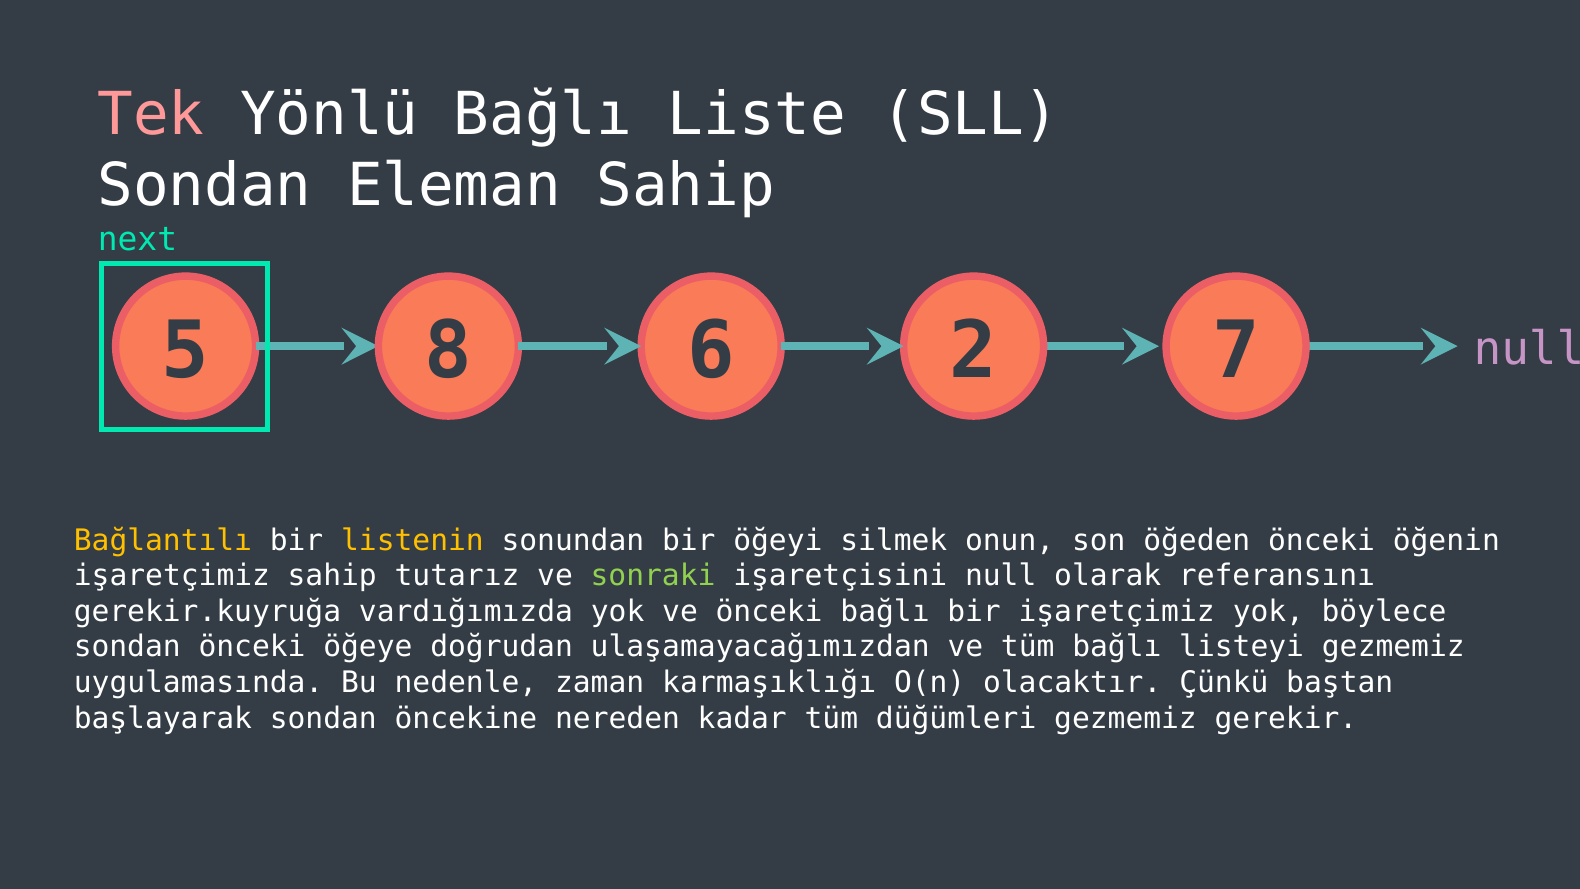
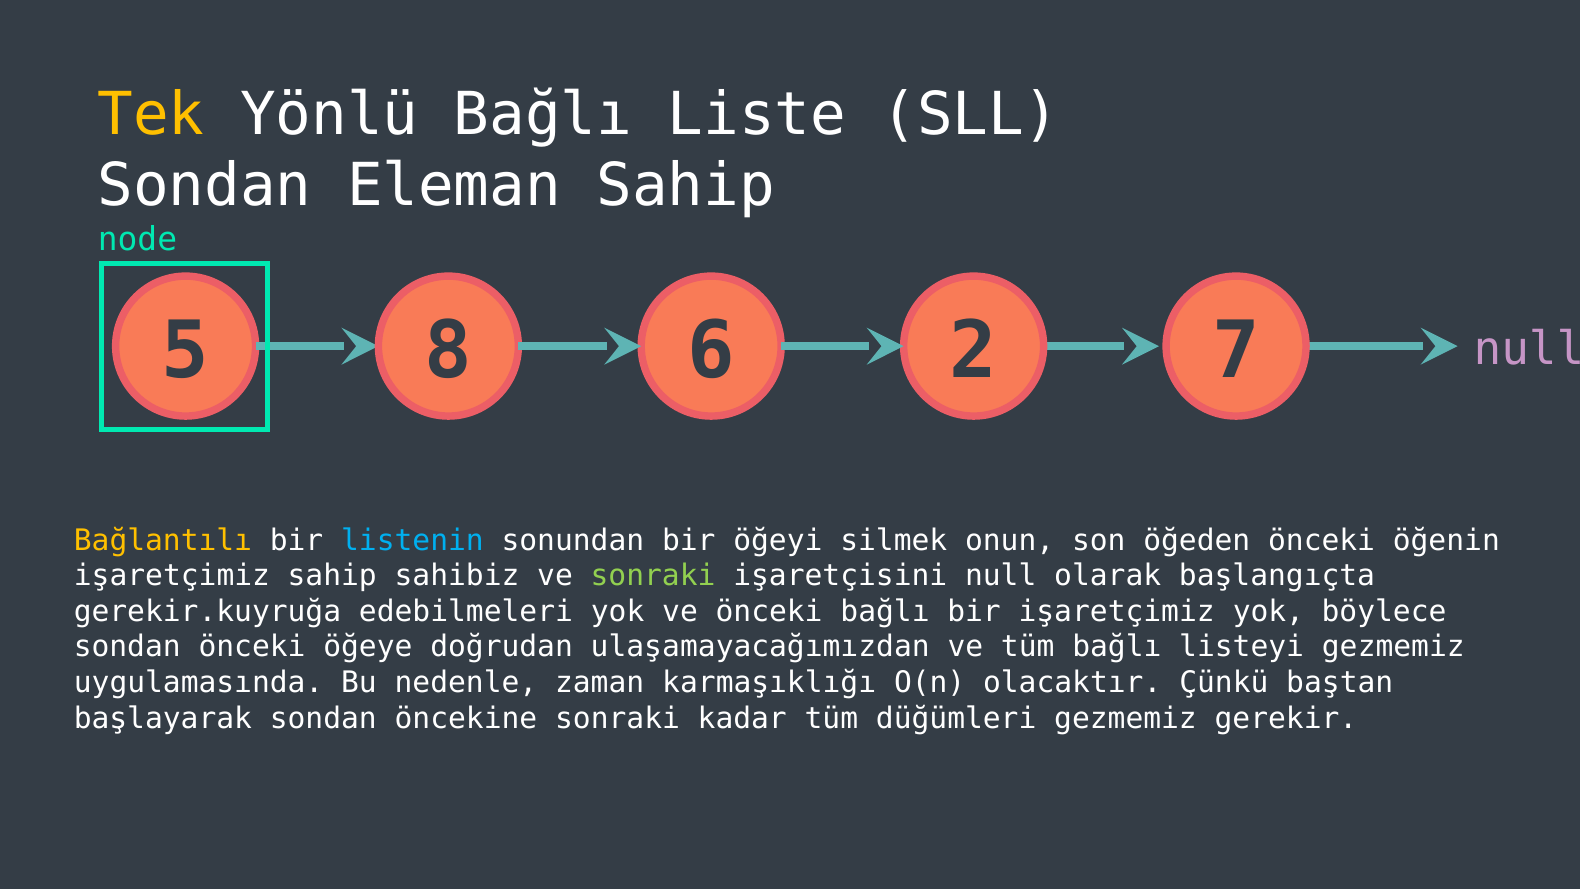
Tek colour: pink -> yellow (151, 114)
next: next -> node (137, 239)
listenin colour: yellow -> light blue (412, 540)
tutarız: tutarız -> sahibiz (457, 576)
referansını: referansını -> başlangıçta (1277, 576)
vardığımızda: vardığımızda -> edebilmeleri (466, 611)
öncekine nereden: nereden -> sonraki (618, 718)
